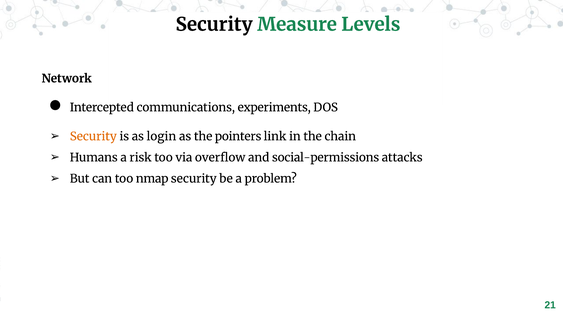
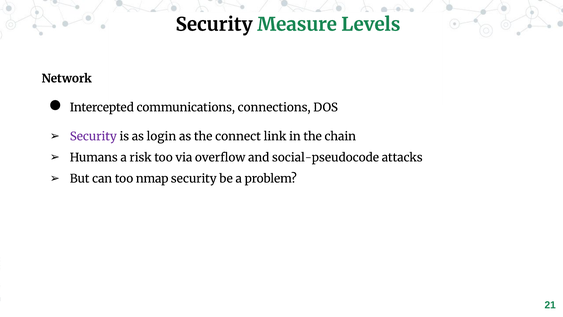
experiments: experiments -> connections (274, 107)
Security colour: orange -> purple (93, 136)
pointers: pointers -> connect (238, 136)
social-permissions: social-permissions -> social-pseudocode (325, 157)
